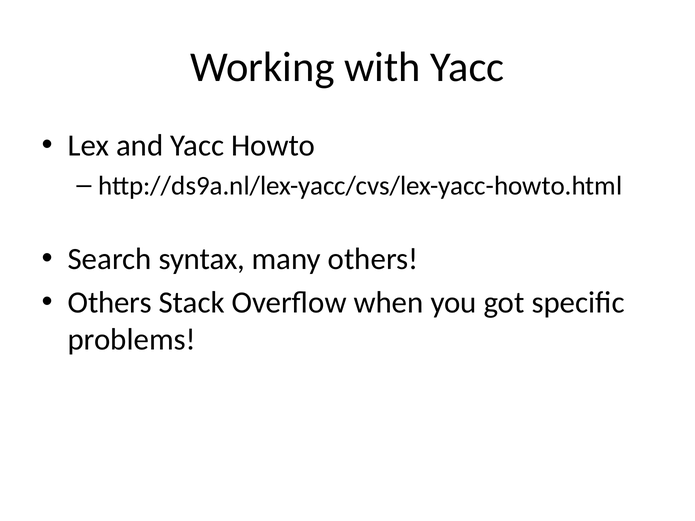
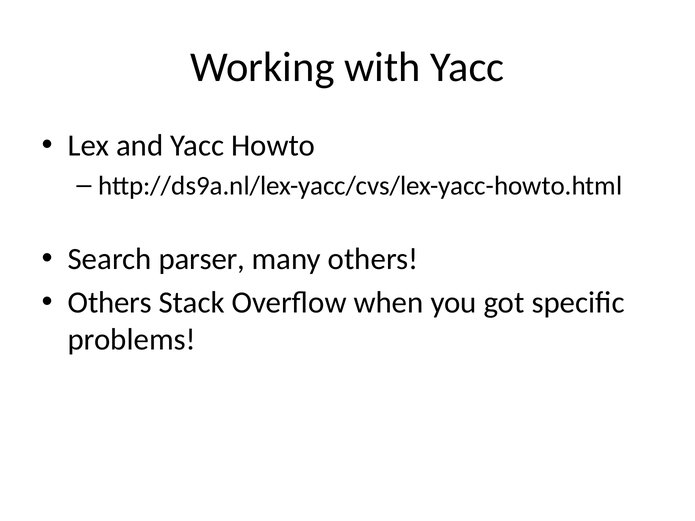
syntax: syntax -> parser (202, 259)
